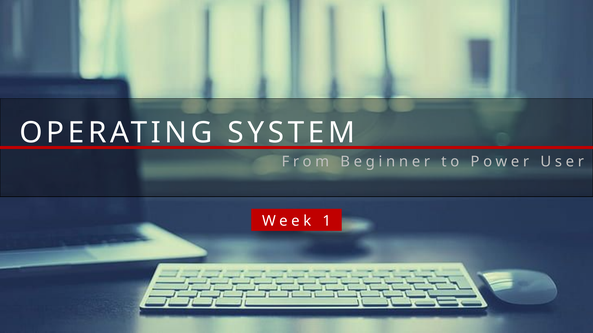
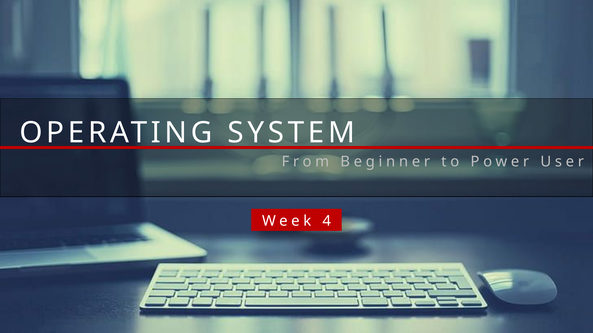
1: 1 -> 4 (327, 221)
